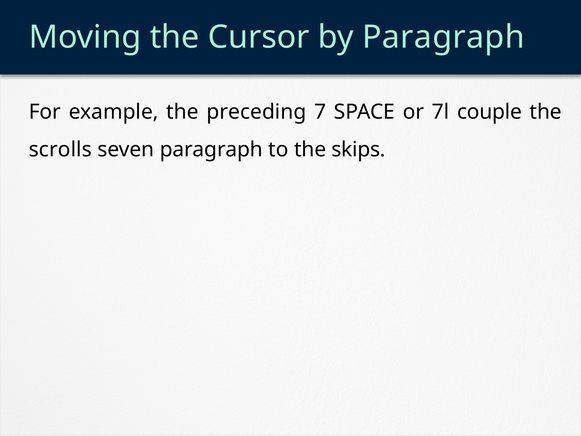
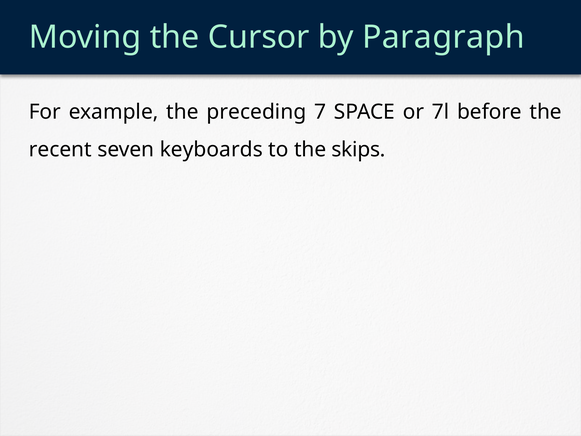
couple: couple -> before (489, 112)
scrolls: scrolls -> recent (60, 150)
seven paragraph: paragraph -> keyboards (211, 150)
